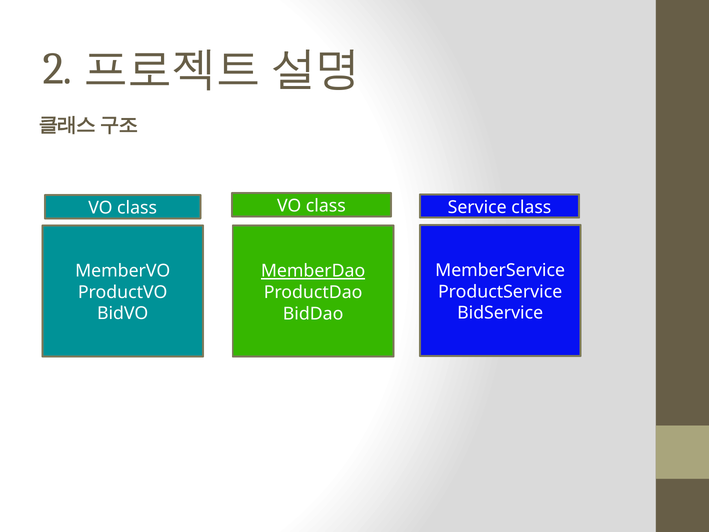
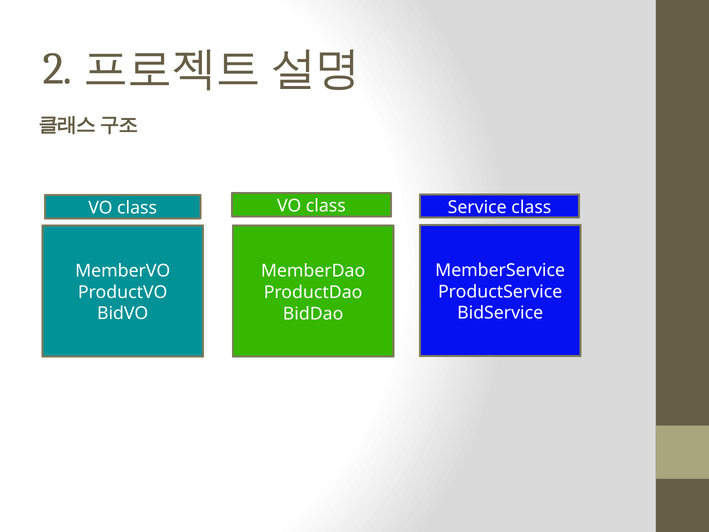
MemberDao underline: present -> none (313, 271)
